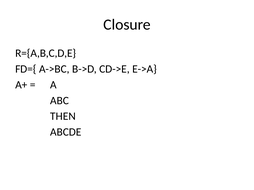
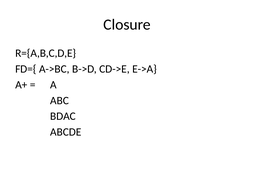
THEN: THEN -> BDAC (63, 117)
